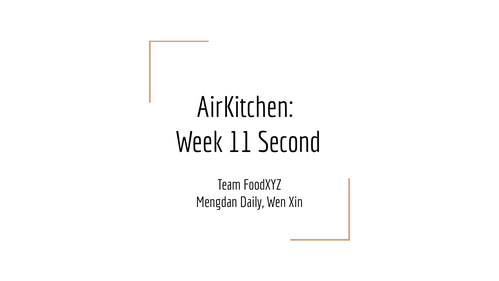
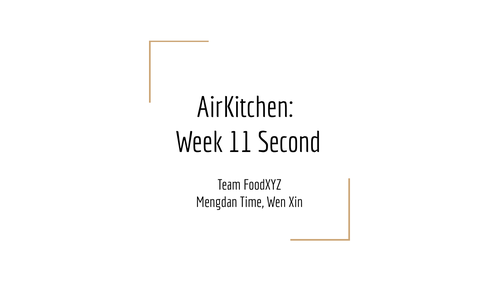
Daily: Daily -> Time (252, 202)
